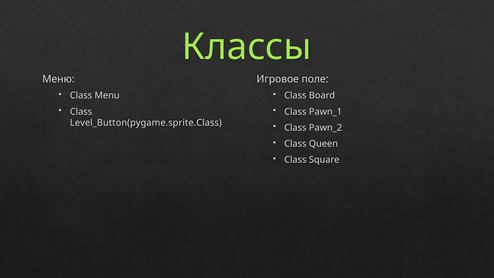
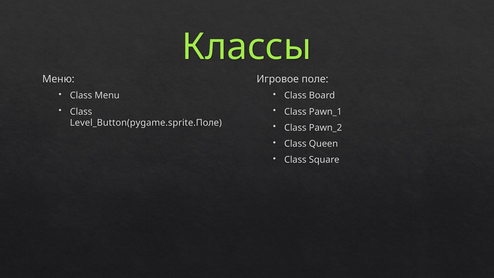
Level_Button(pygame.sprite.Class: Level_Button(pygame.sprite.Class -> Level_Button(pygame.sprite.Поле (146, 123)
